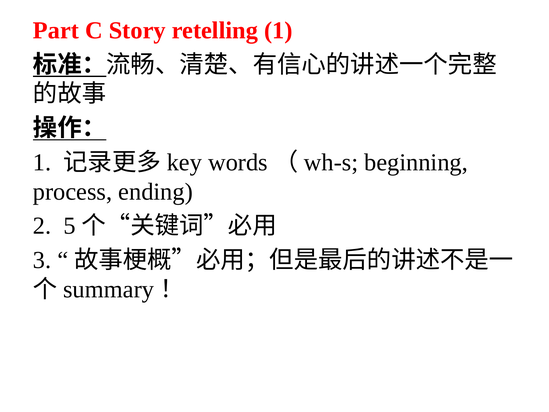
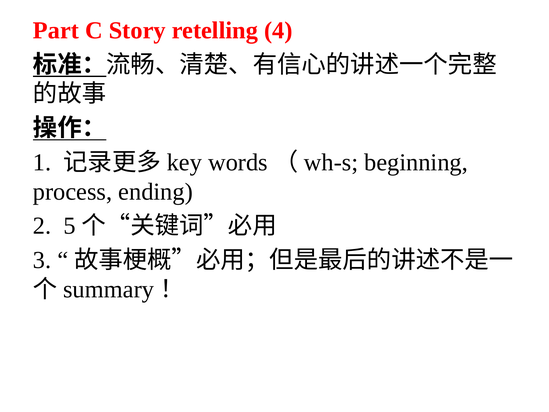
retelling 1: 1 -> 4 (278, 30)
